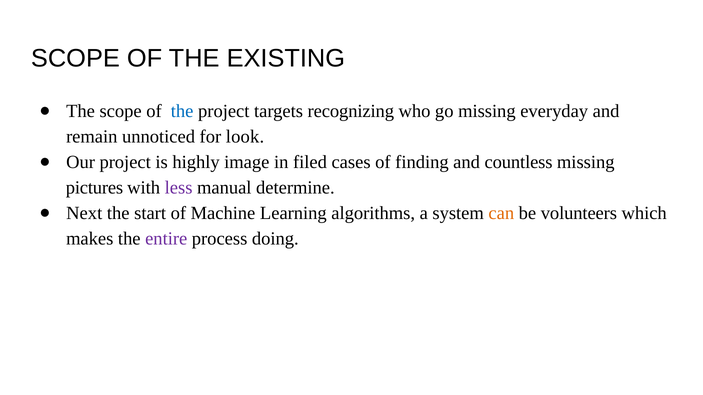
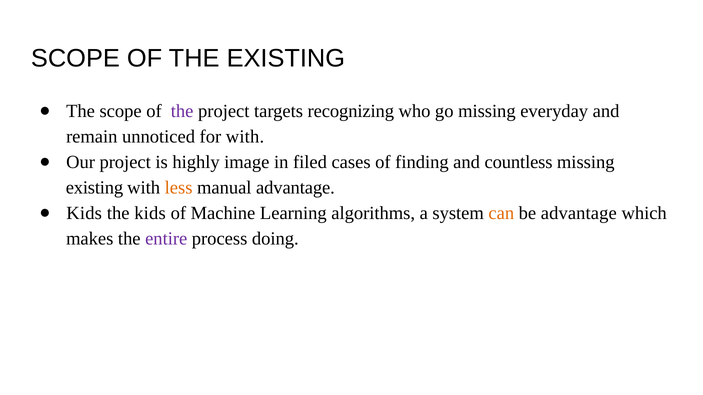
the colour: blue -> purple (182, 111)
for look: look -> with (245, 137)
pictures: pictures -> existing (94, 188)
less colour: purple -> orange (179, 188)
manual determine: determine -> advantage (295, 188)
Next: Next -> Kids (84, 214)
the start: start -> kids (150, 214)
be volunteers: volunteers -> advantage (579, 214)
